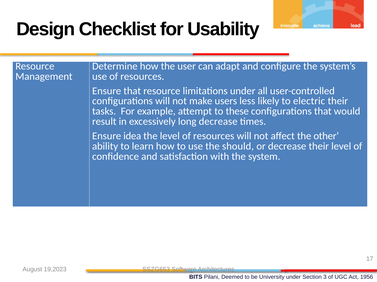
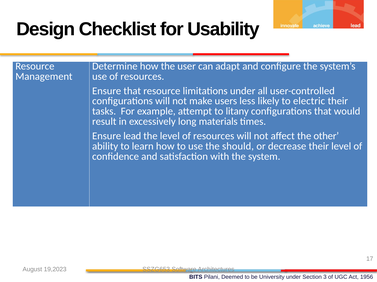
these: these -> litany (237, 112)
long decrease: decrease -> materials (218, 122)
idea: idea -> lead (132, 136)
